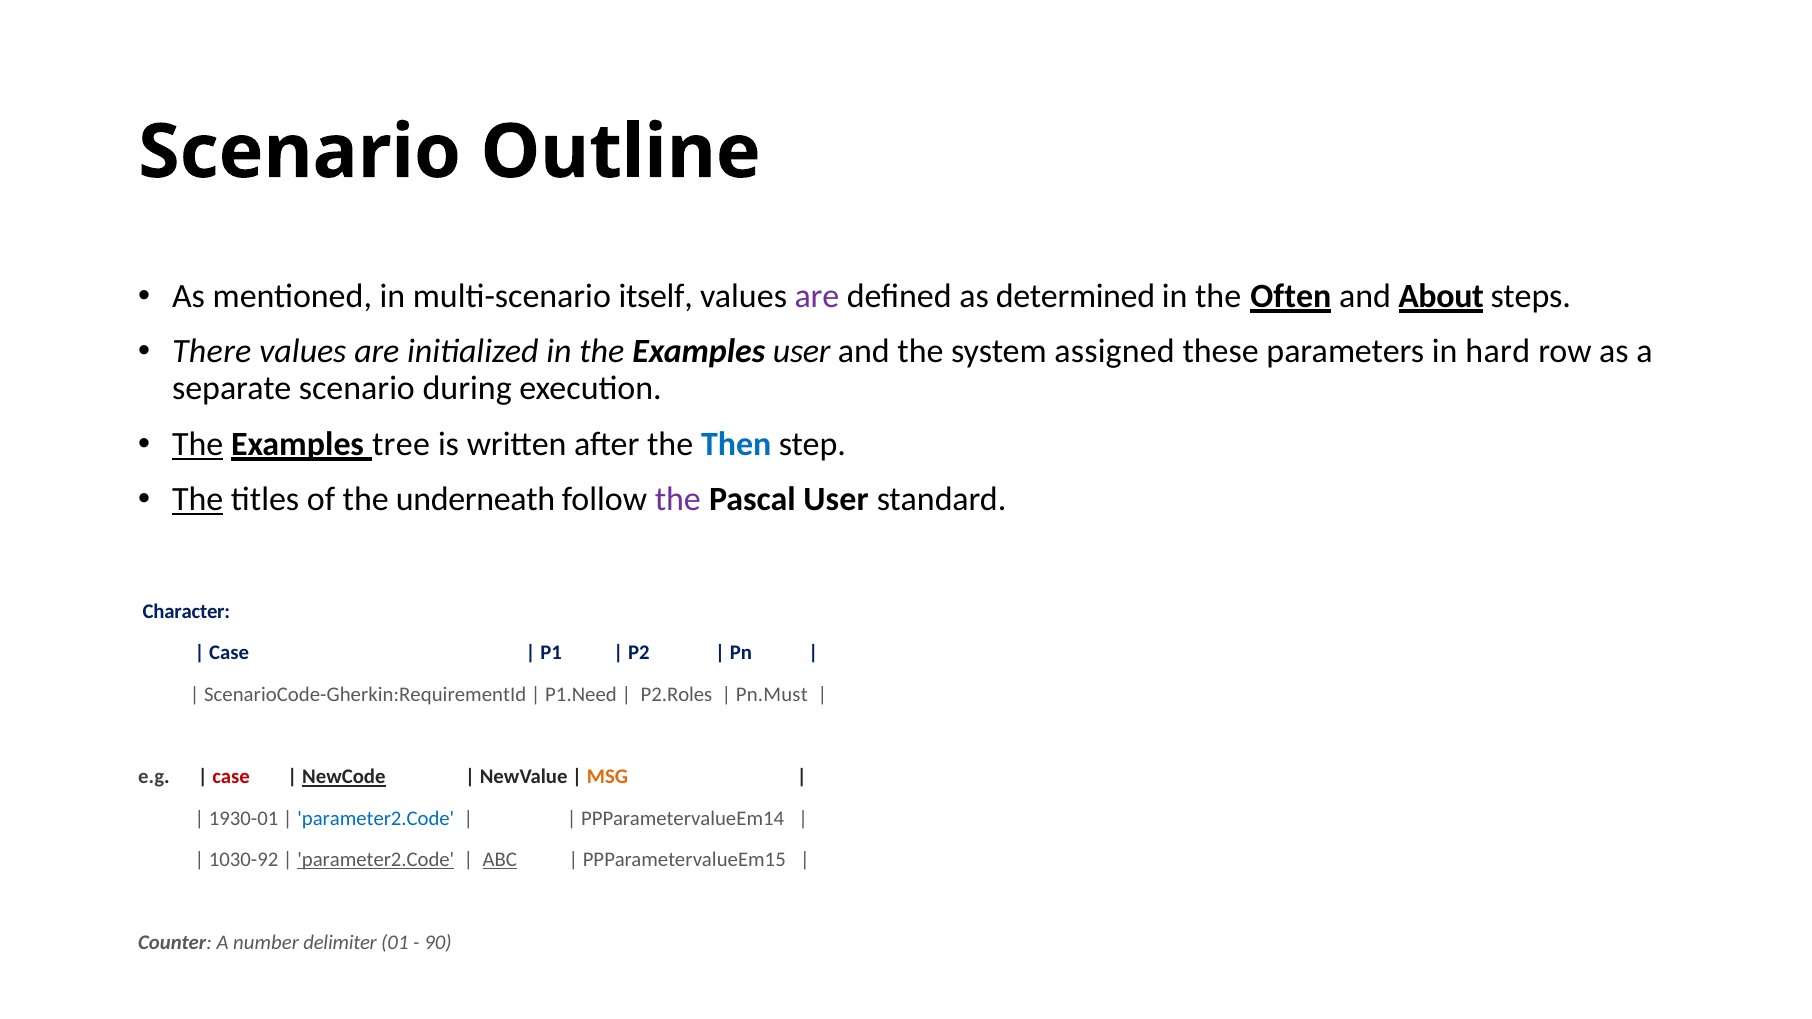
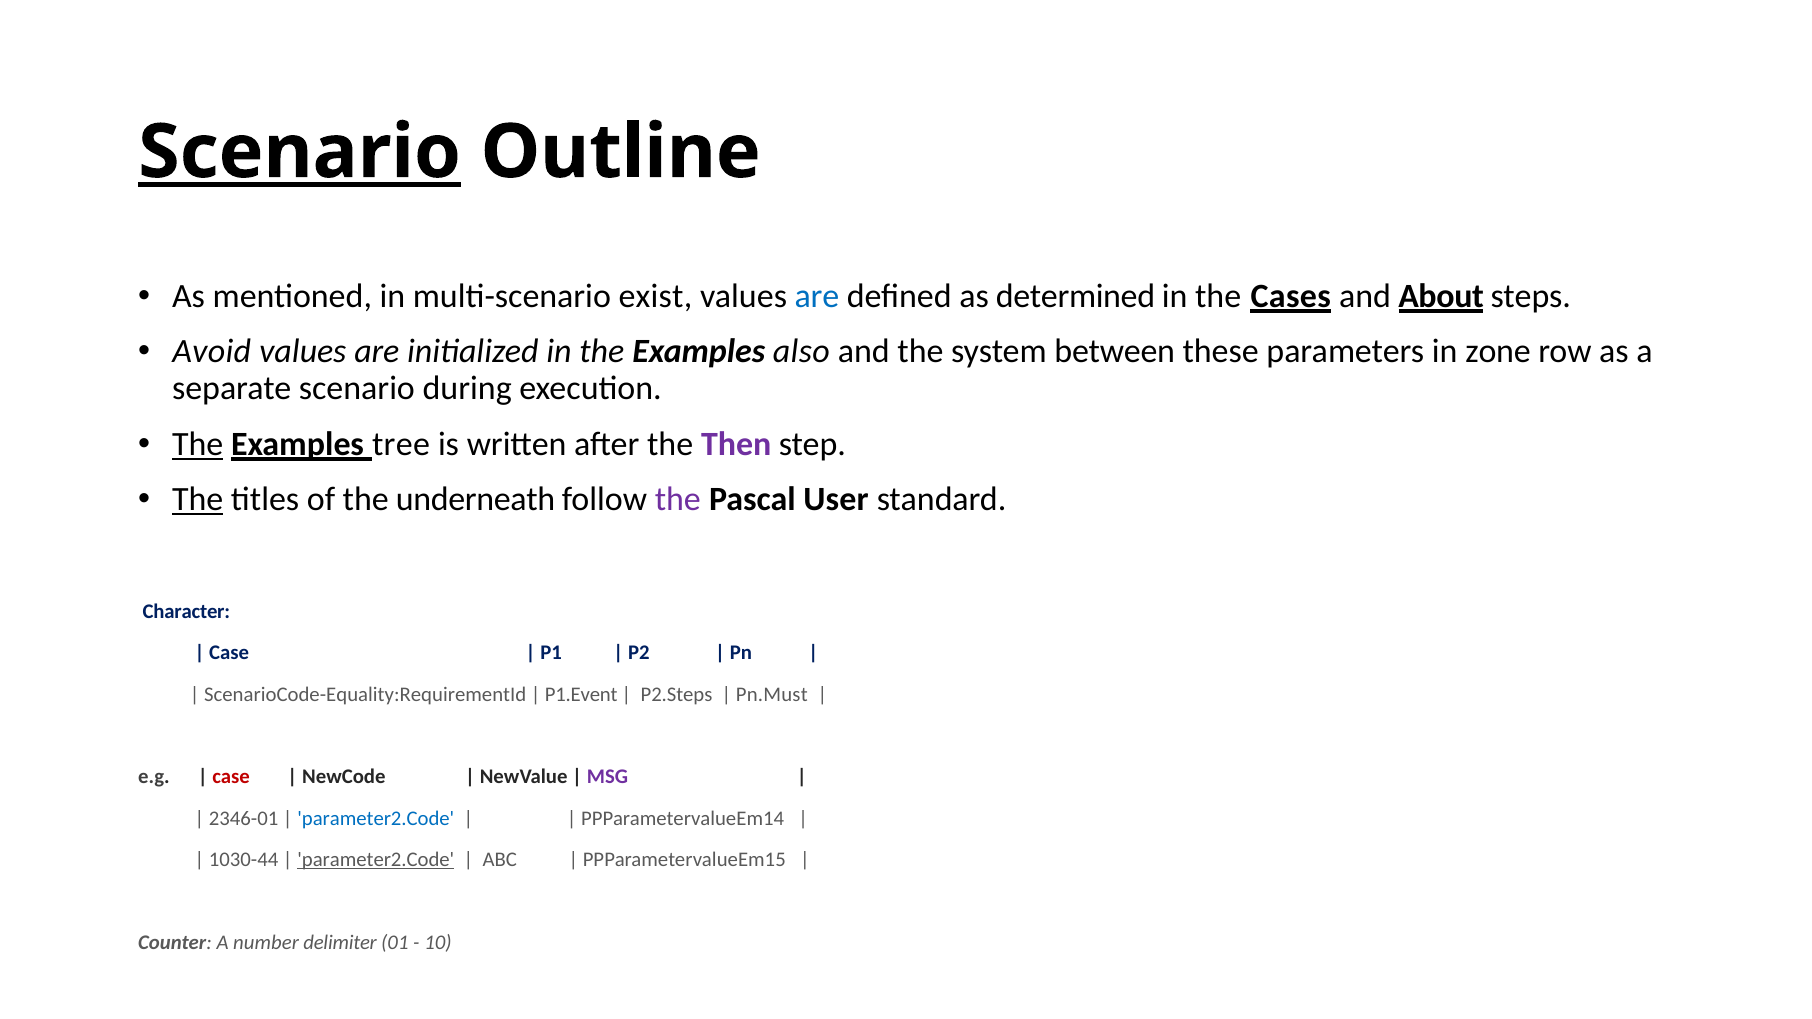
Scenario underline: none -> present (300, 152)
itself: itself -> exist (655, 296)
are colour: purple -> blue (817, 296)
Often: Often -> Cases (1291, 296)
There: There -> Avoid (212, 352)
Examples user: user -> also (801, 352)
assigned: assigned -> between (1115, 352)
hard: hard -> zone (1498, 352)
Then colour: blue -> purple (736, 444)
ScenarioCode-Gherkin:RequirementId: ScenarioCode-Gherkin:RequirementId -> ScenarioCode-Equality:RequirementId (365, 695)
P1.Need: P1.Need -> P1.Event (581, 695)
P2.Roles: P2.Roles -> P2.Steps (677, 695)
NewCode underline: present -> none (344, 777)
MSG colour: orange -> purple (608, 777)
1930-01: 1930-01 -> 2346-01 (244, 818)
1030-92: 1030-92 -> 1030-44 (244, 860)
ABC underline: present -> none (500, 860)
90: 90 -> 10 (438, 942)
